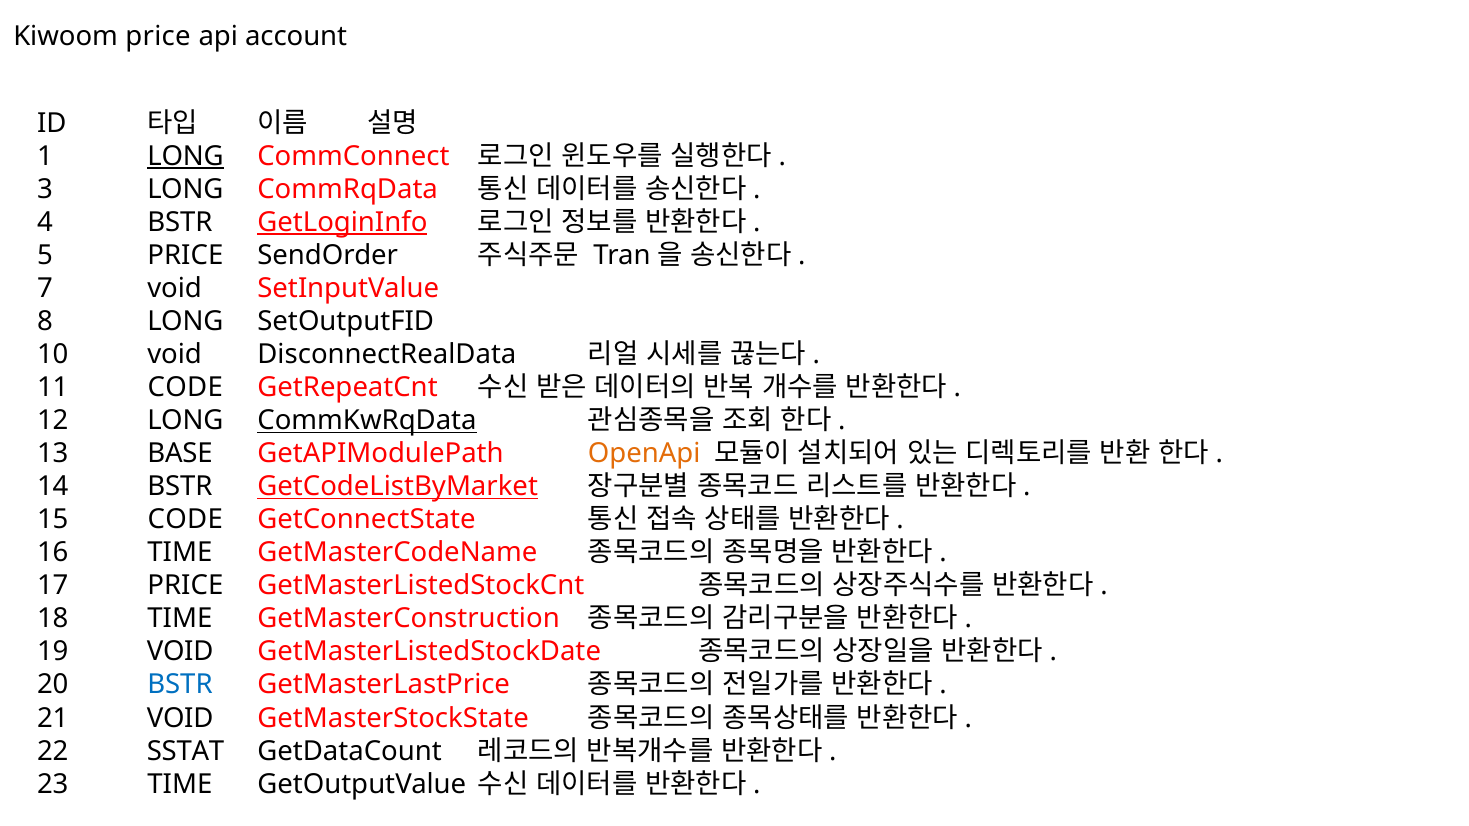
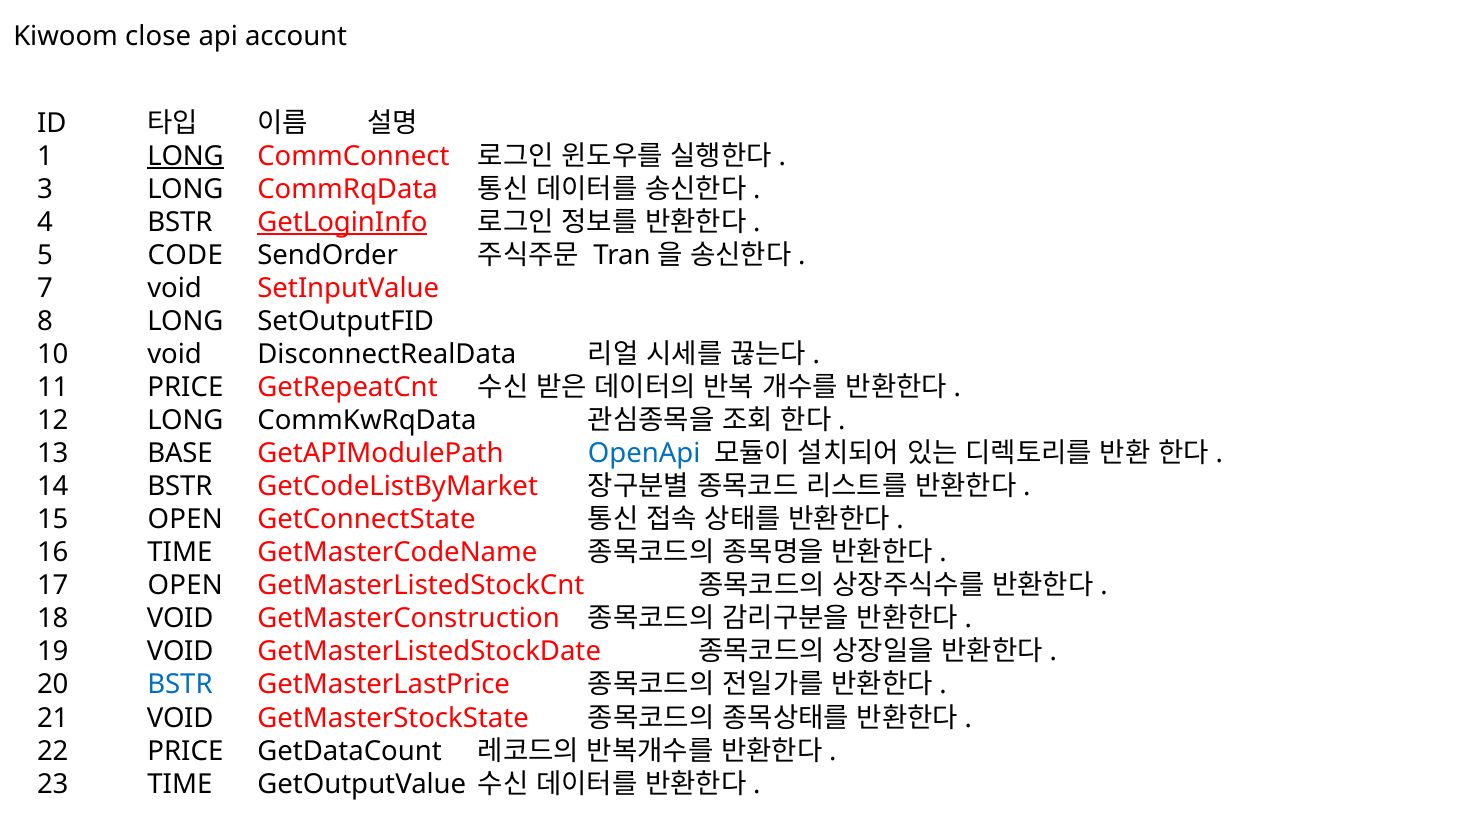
Kiwoom price: price -> close (158, 36)
5 PRICE: PRICE -> CODE (185, 255)
11 CODE: CODE -> PRICE (185, 388)
CommKwRqData underline: present -> none (367, 421)
OpenApi colour: orange -> blue (644, 454)
GetCodeListByMarket underline: present -> none (398, 487)
15 CODE: CODE -> OPEN (185, 520)
17 PRICE: PRICE -> OPEN (185, 586)
18 TIME: TIME -> VOID (180, 619)
22 SSTAT: SSTAT -> PRICE (185, 751)
